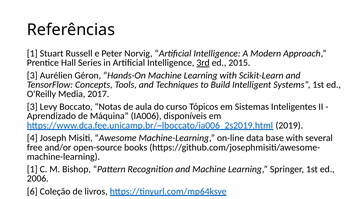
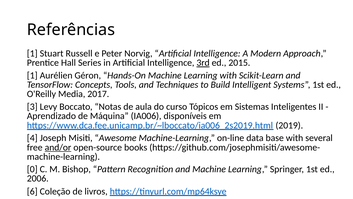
3: 3 -> 1 (32, 75)
and/or underline: none -> present (58, 147)
1: 1 -> 0 (32, 169)
